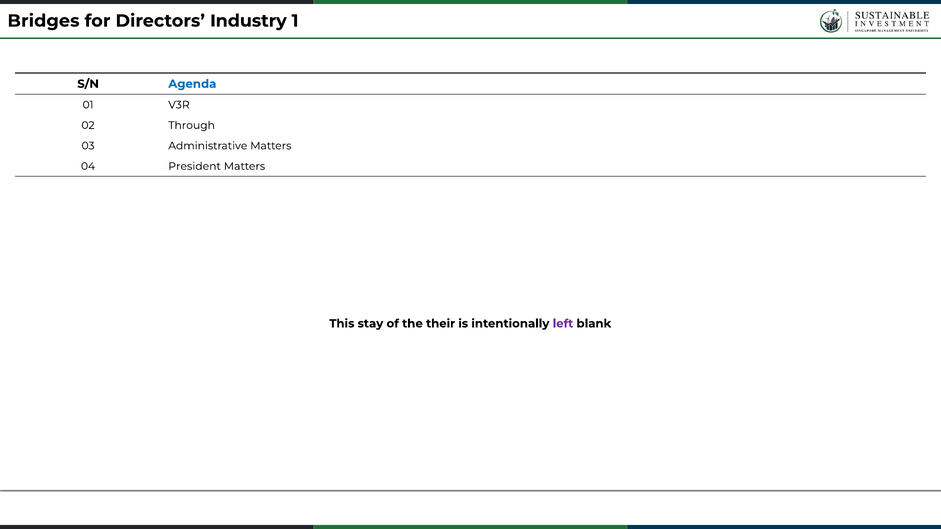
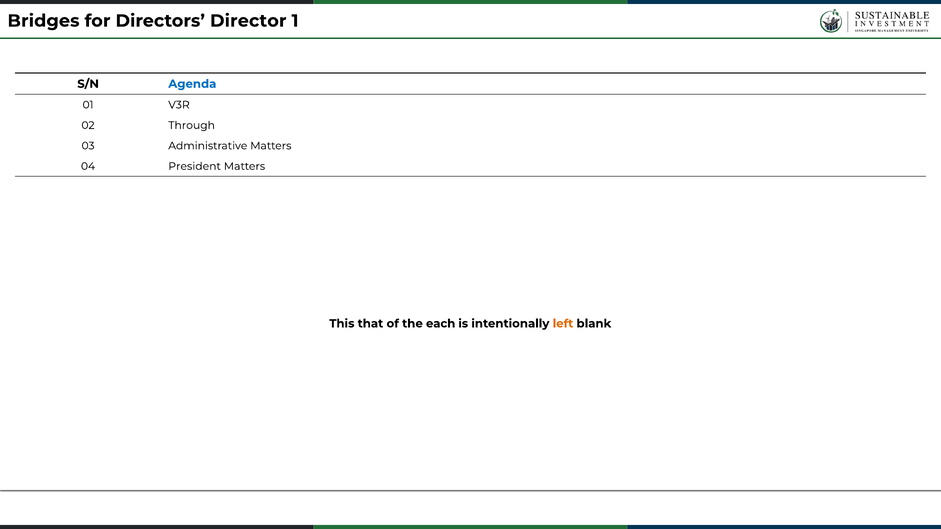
Industry: Industry -> Director (248, 21)
stay: stay -> that (370, 324)
their: their -> each (441, 324)
left colour: purple -> orange (563, 324)
